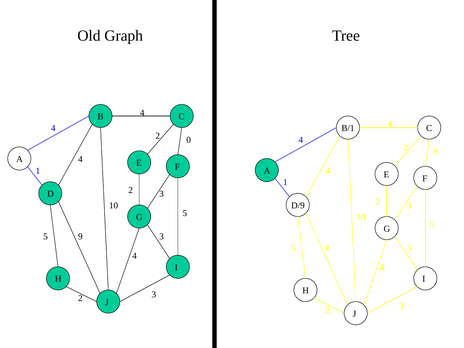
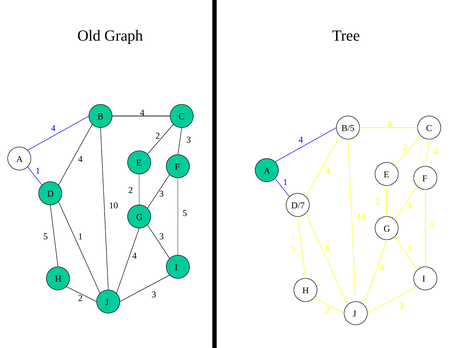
B/1: B/1 -> B/5 (348, 128)
0: 0 -> 3 (189, 140)
2 6: 6 -> 4 (436, 151)
D/9: D/9 -> D/7 (298, 206)
5 9: 9 -> 1 (80, 236)
